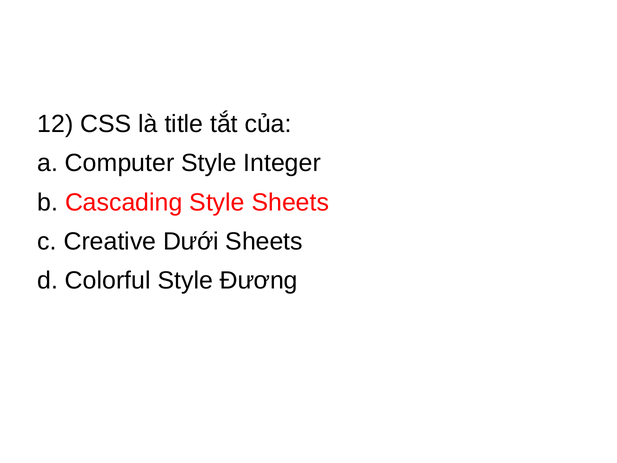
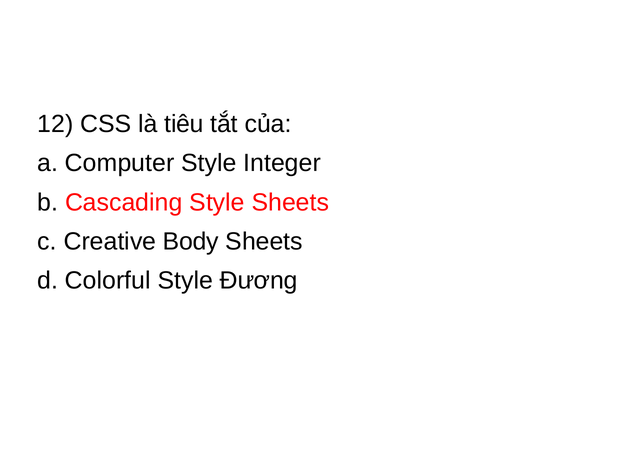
title: title -> tiêu (184, 124)
Dưới: Dưới -> Body (191, 241)
